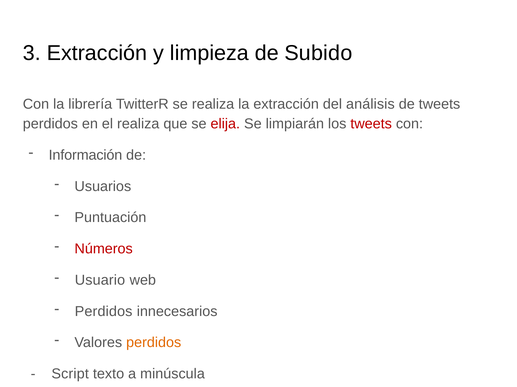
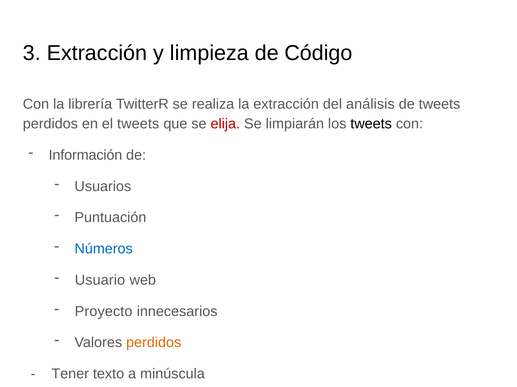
Subido: Subido -> Código (318, 53)
el realiza: realiza -> tweets (138, 124)
tweets colour: red -> black (371, 124)
Números colour: red -> blue (104, 249)
Perdidos: Perdidos -> Proyecto (104, 312)
Script: Script -> Tener (70, 375)
